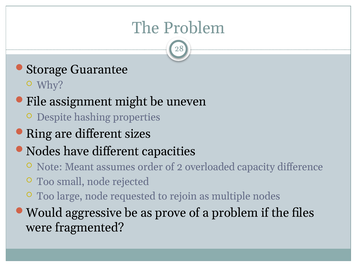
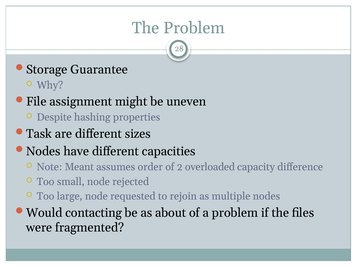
Ring: Ring -> Task (39, 134)
aggressive: aggressive -> contacting (94, 213)
prove: prove -> about (171, 213)
